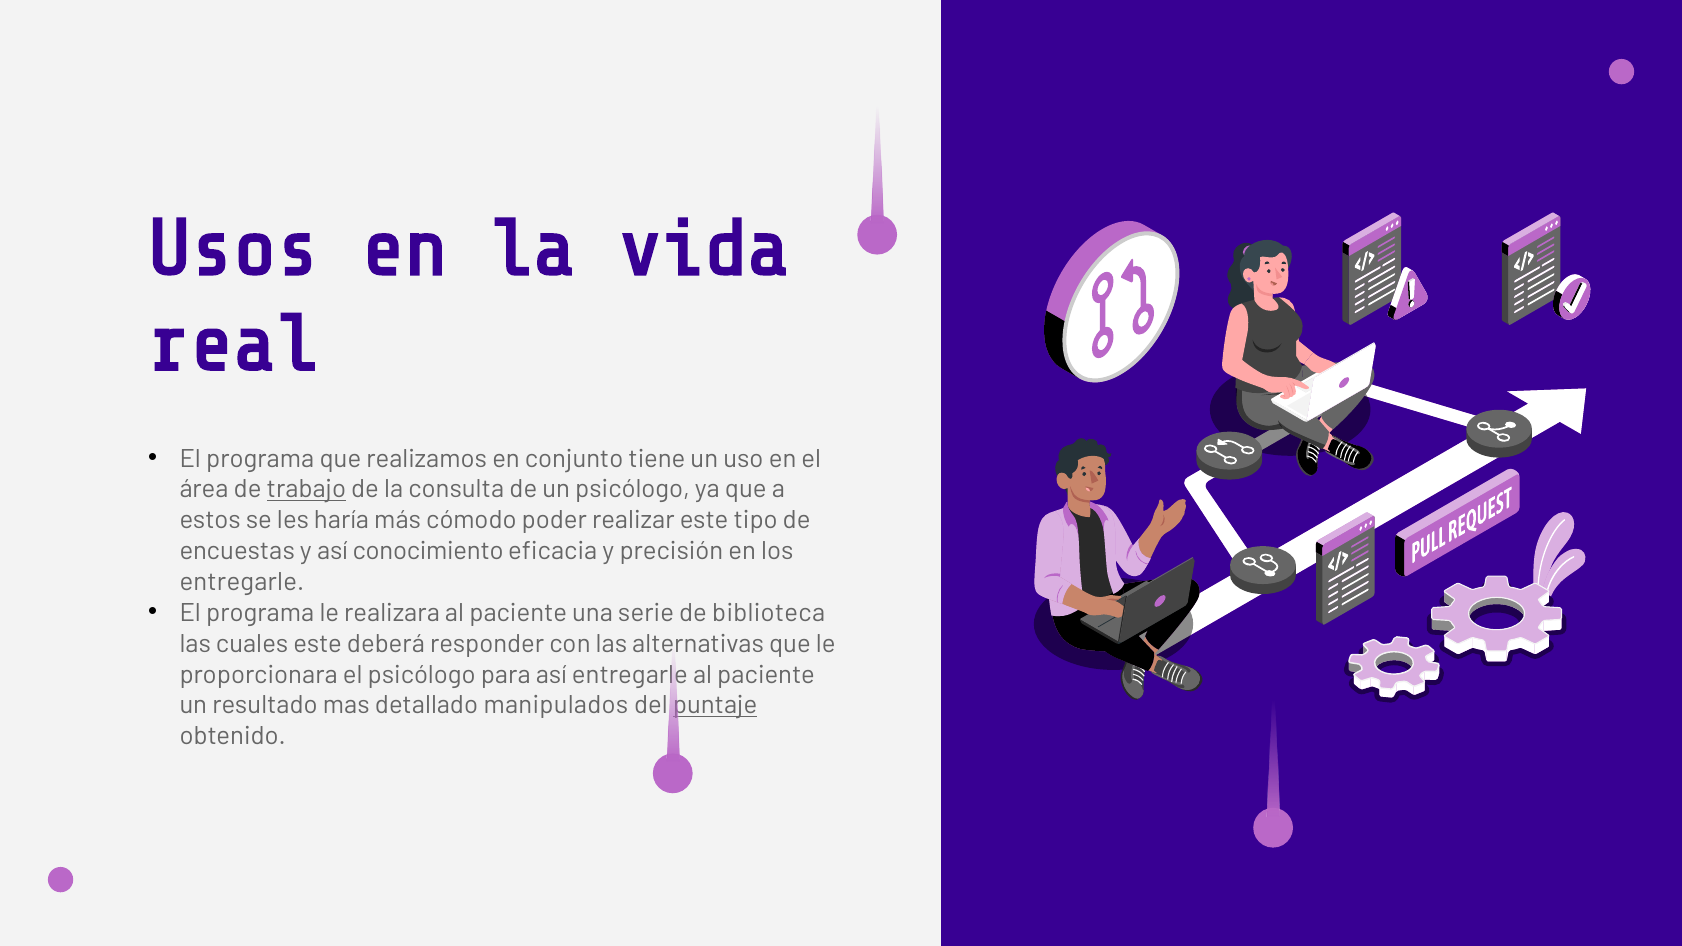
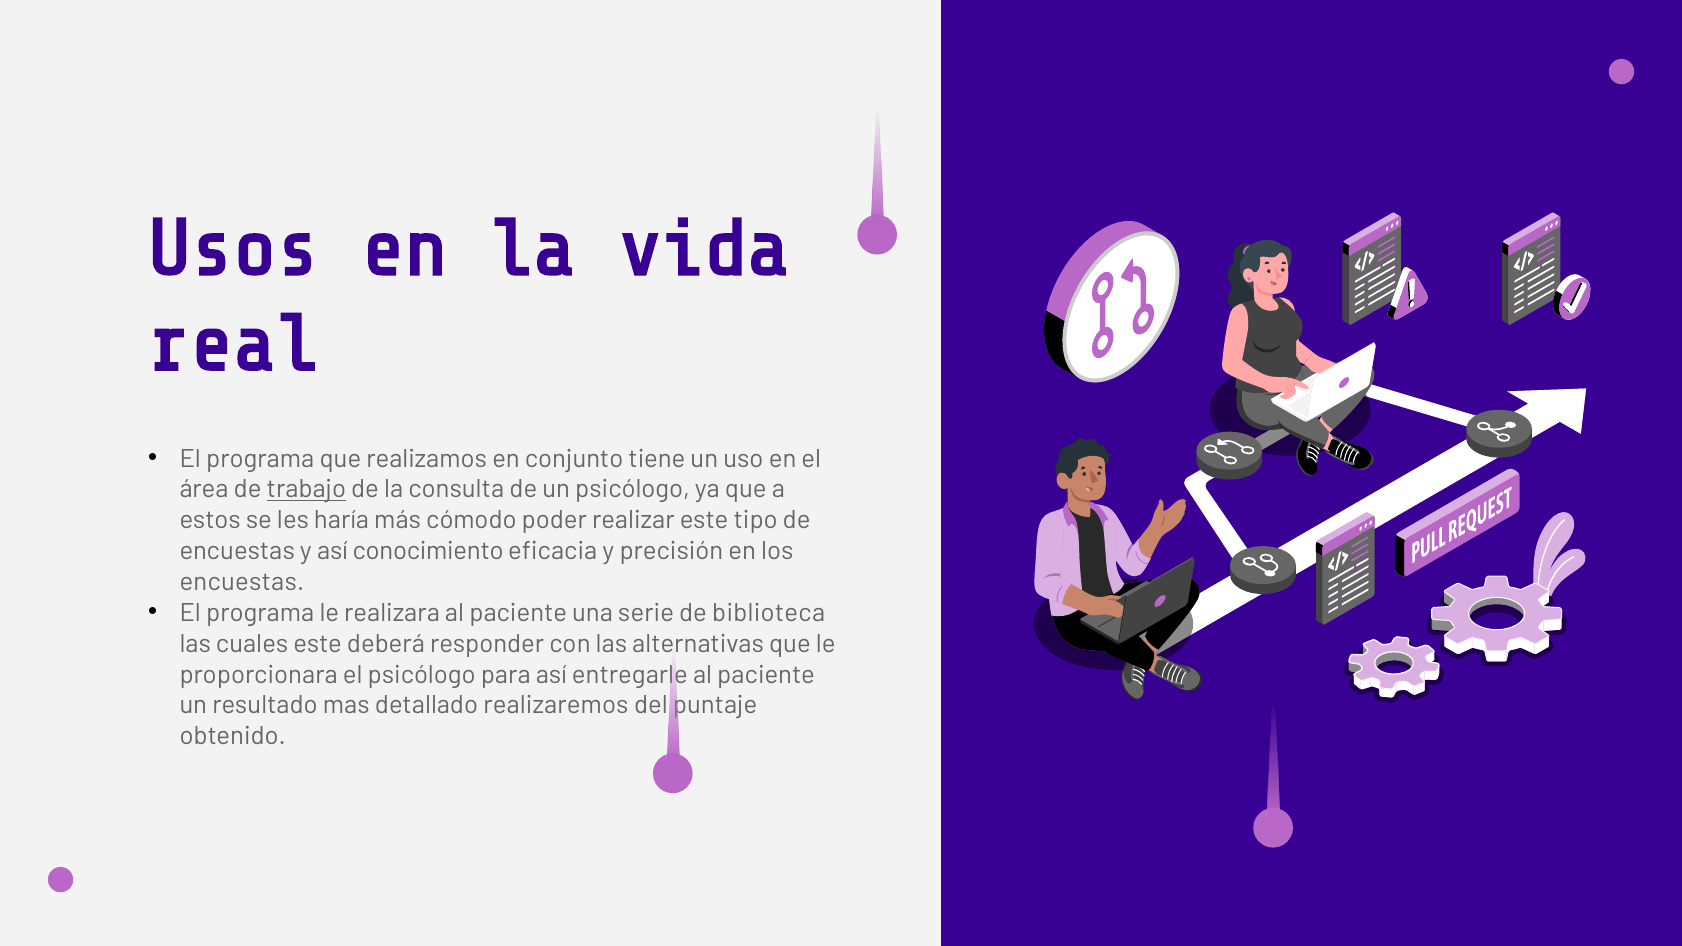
entregarle: entregarle -> encuestas (242, 582)
manipulados: manipulados -> realizaremos (556, 706)
puntaje underline: present -> none (715, 706)
